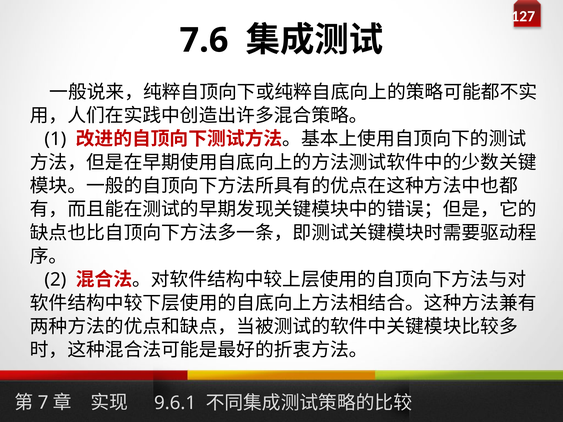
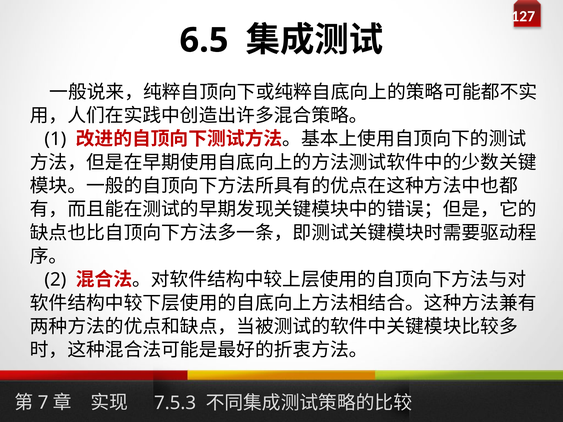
7.6: 7.6 -> 6.5 (204, 40)
9.6.1: 9.6.1 -> 7.5.3 (175, 403)
